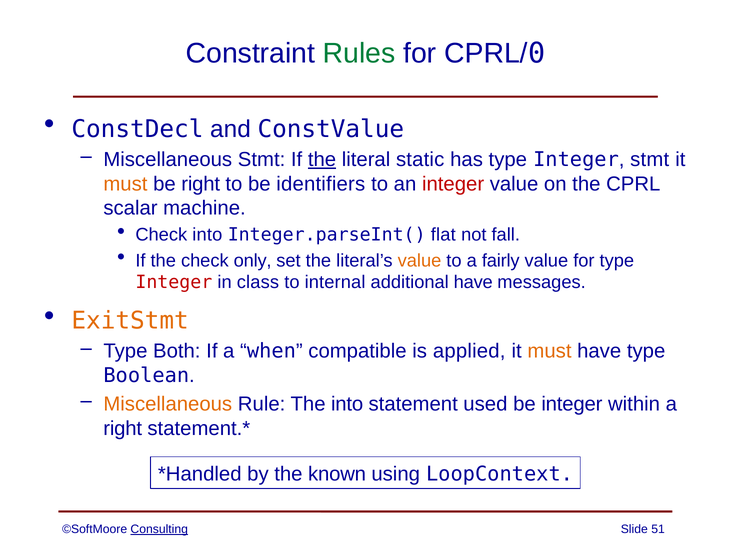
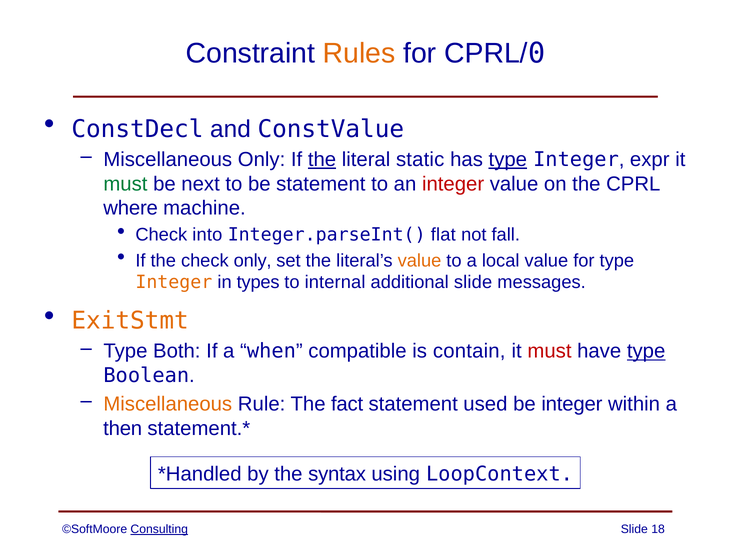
Rules colour: green -> orange (359, 53)
Miscellaneous Stmt: Stmt -> Only (262, 160)
type underline: none -> present (508, 160)
Integer stmt: stmt -> expr (650, 160)
must colour: orange -> green (125, 184)
be right: right -> next (201, 184)
be identifiers: identifiers -> statement (321, 184)
scalar: scalar -> where (131, 208)
fairly: fairly -> local (501, 261)
Integer colour: red -> orange (174, 283)
class: class -> types (258, 283)
additional have: have -> slide (473, 283)
applied: applied -> contain (469, 351)
must colour: orange -> red (549, 351)
type underline: none -> present (646, 351)
The into: into -> fact (347, 404)
right: right -> then (123, 428)
known: known -> syntax (337, 474)
51: 51 -> 18 (658, 530)
